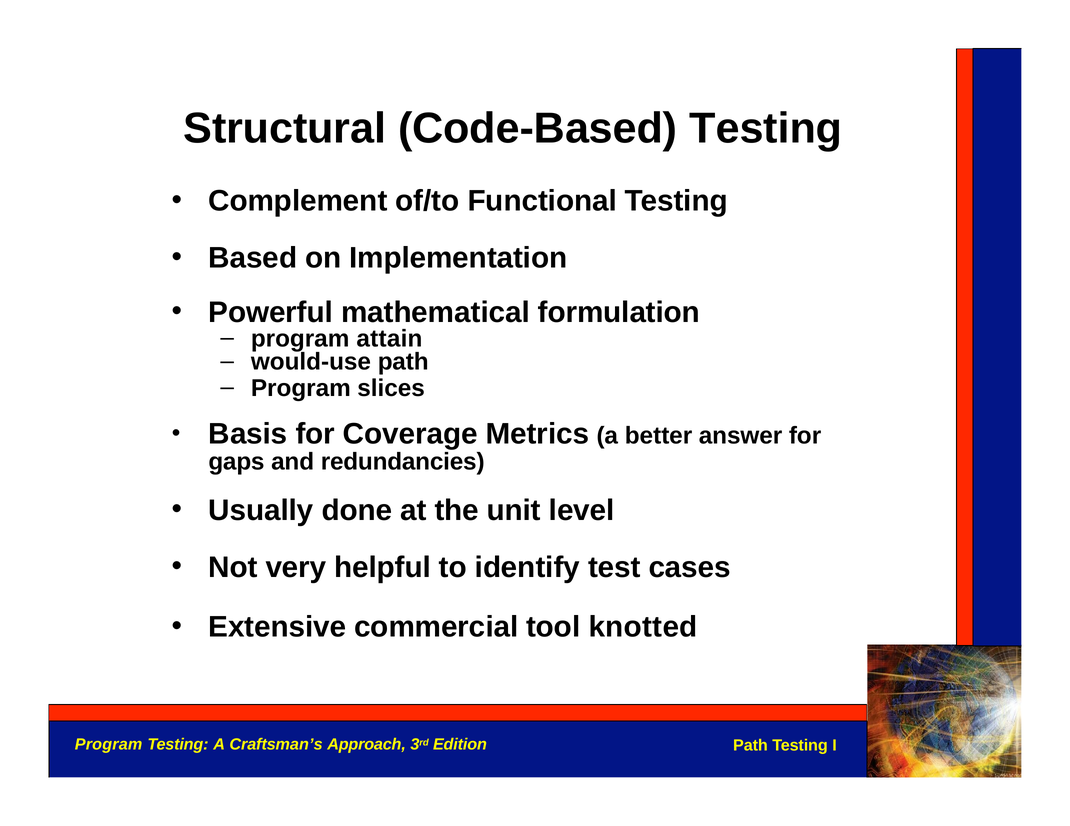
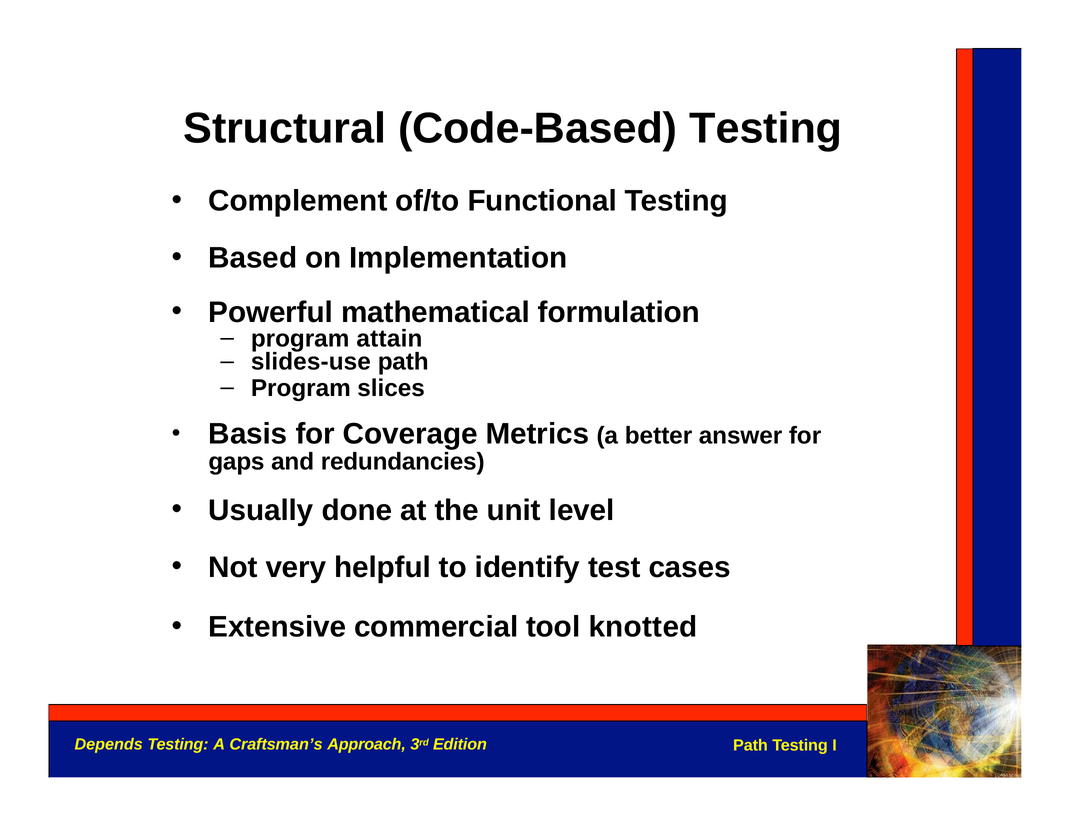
would-use: would-use -> slides-use (311, 362)
Program: Program -> Depends (109, 745)
